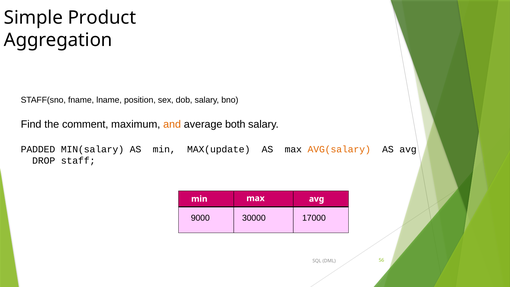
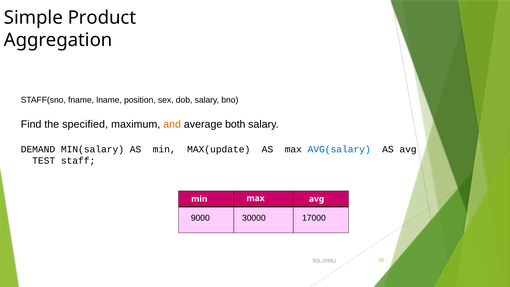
comment: comment -> specified (85, 124)
PADDED: PADDED -> DEMAND (38, 149)
AVG(salary colour: orange -> blue (339, 149)
DROP: DROP -> TEST (44, 161)
